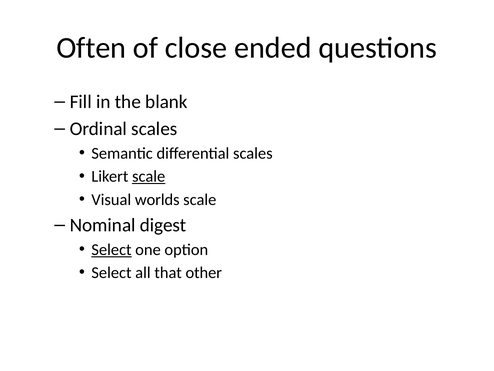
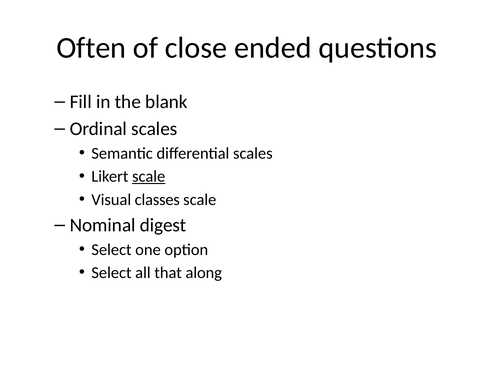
worlds: worlds -> classes (157, 199)
Select underline: present -> none (111, 249)
other: other -> along (204, 272)
